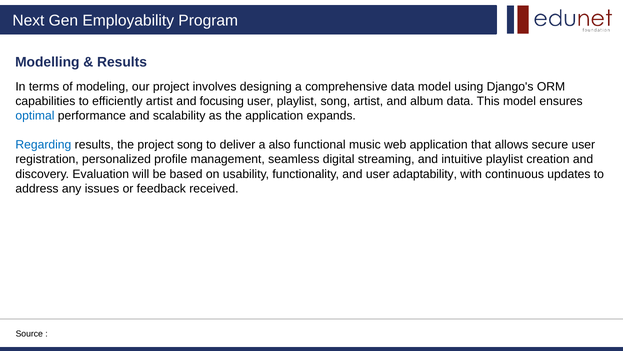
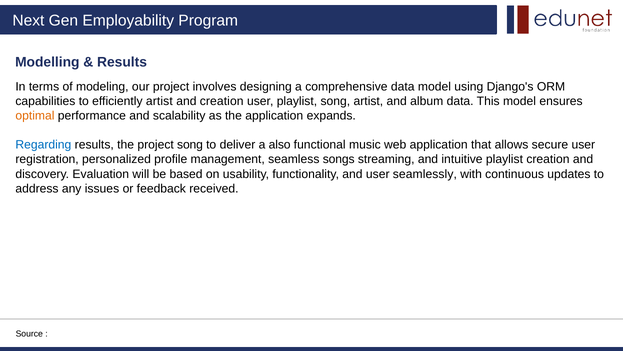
and focusing: focusing -> creation (222, 101)
optimal colour: blue -> orange (35, 116)
digital: digital -> songs (339, 159)
adaptability: adaptability -> seamlessly (425, 174)
